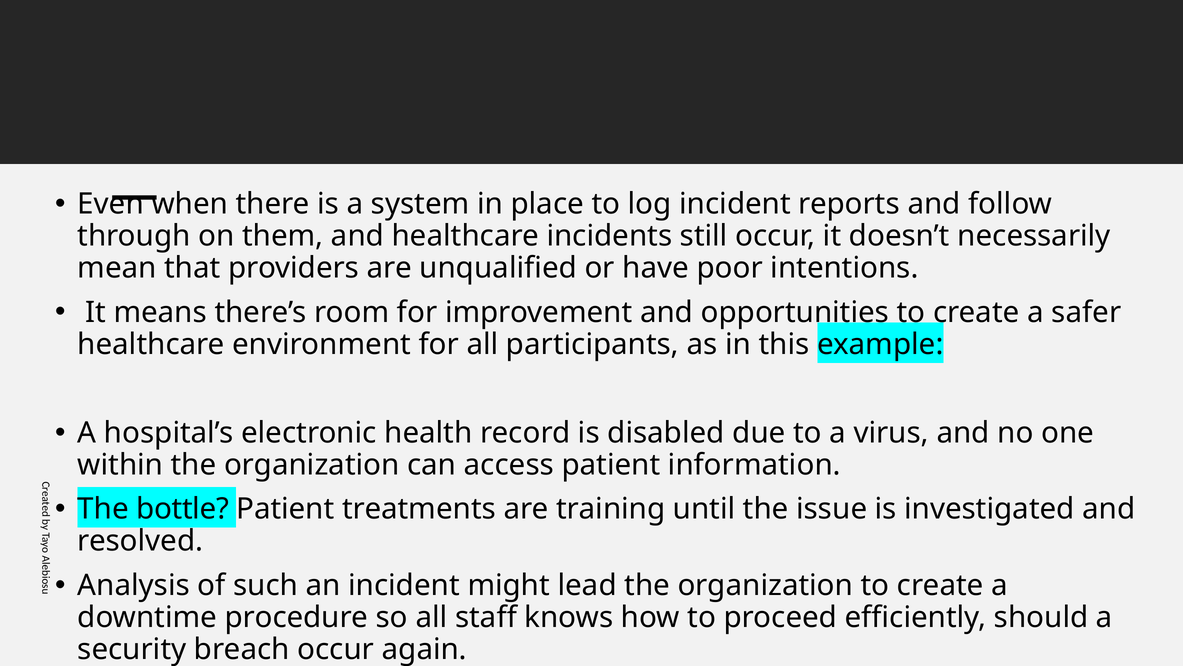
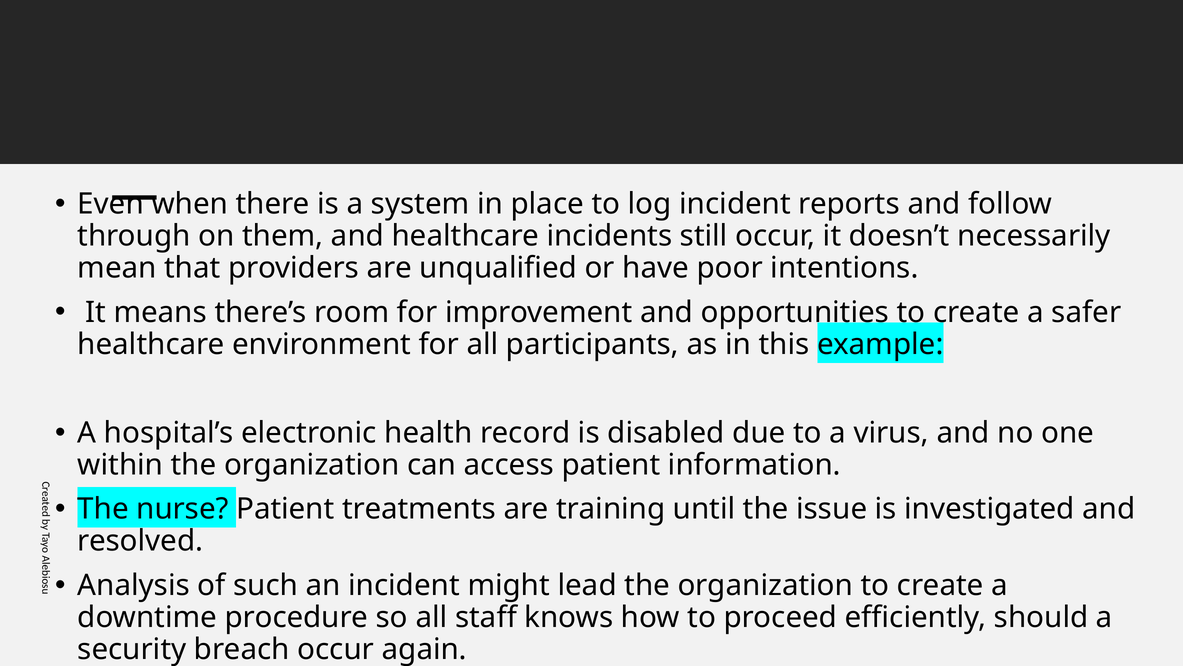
bottle: bottle -> nurse (182, 509)
